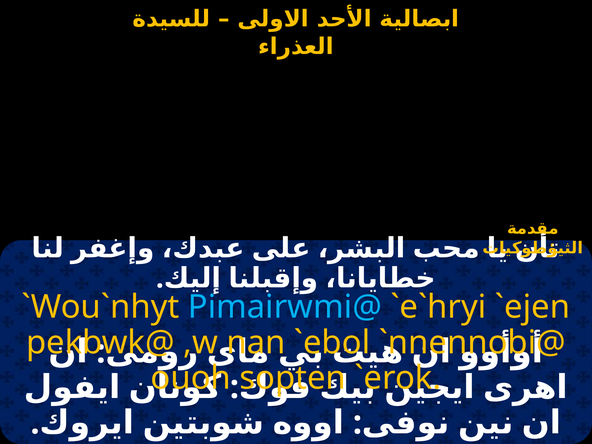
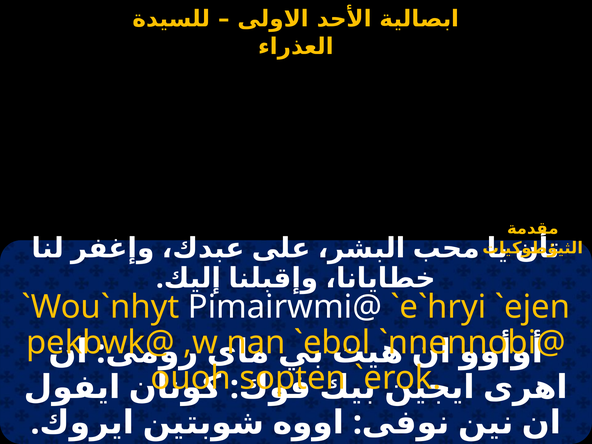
Pimairwmi@ colour: light blue -> white (285, 307)
